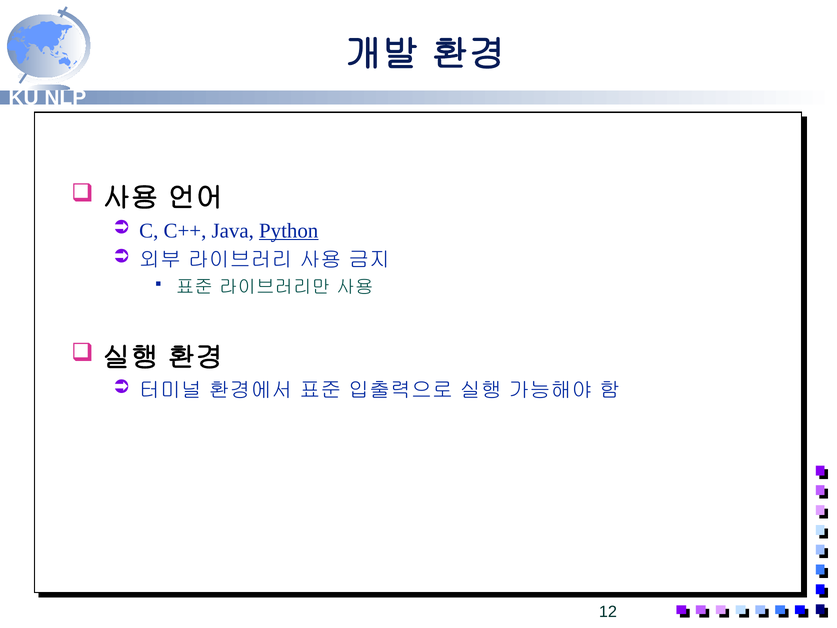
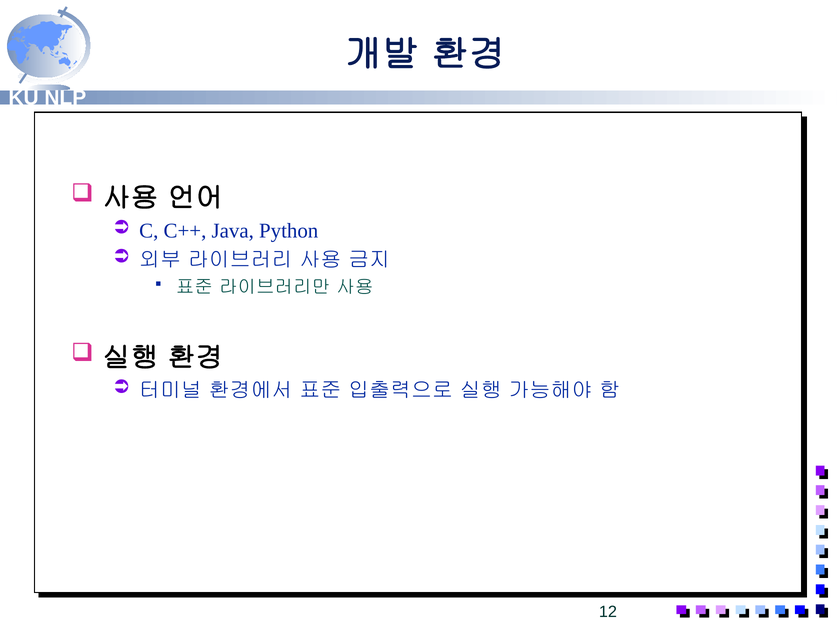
Python underline: present -> none (289, 231)
